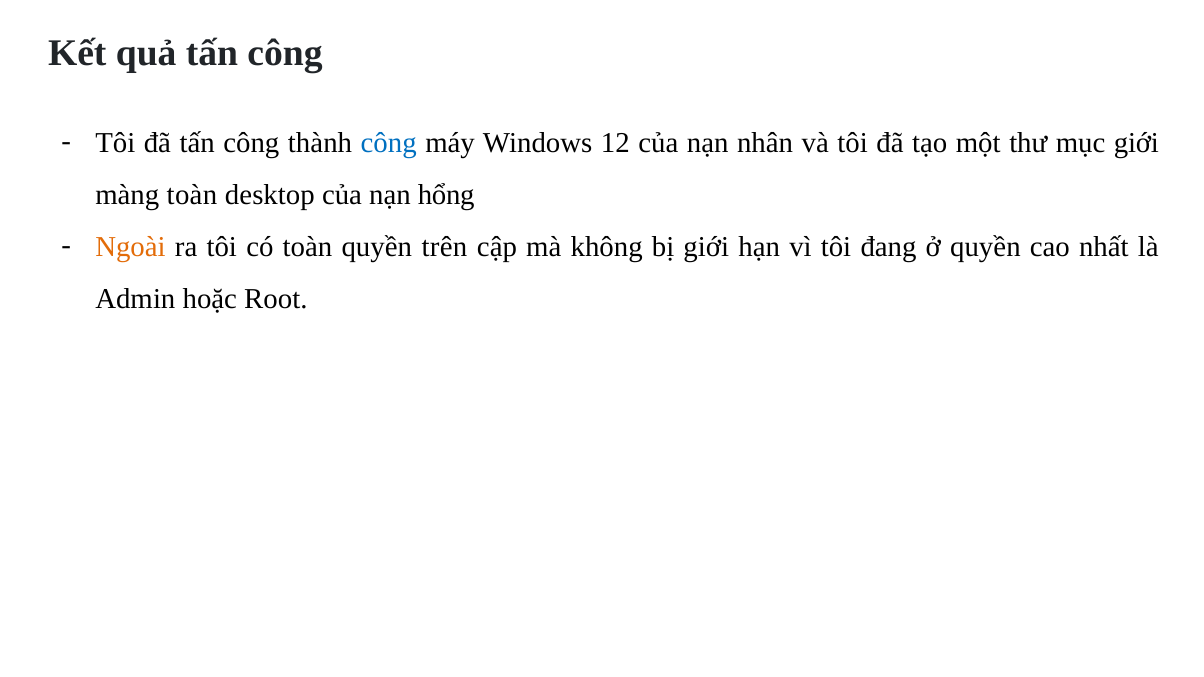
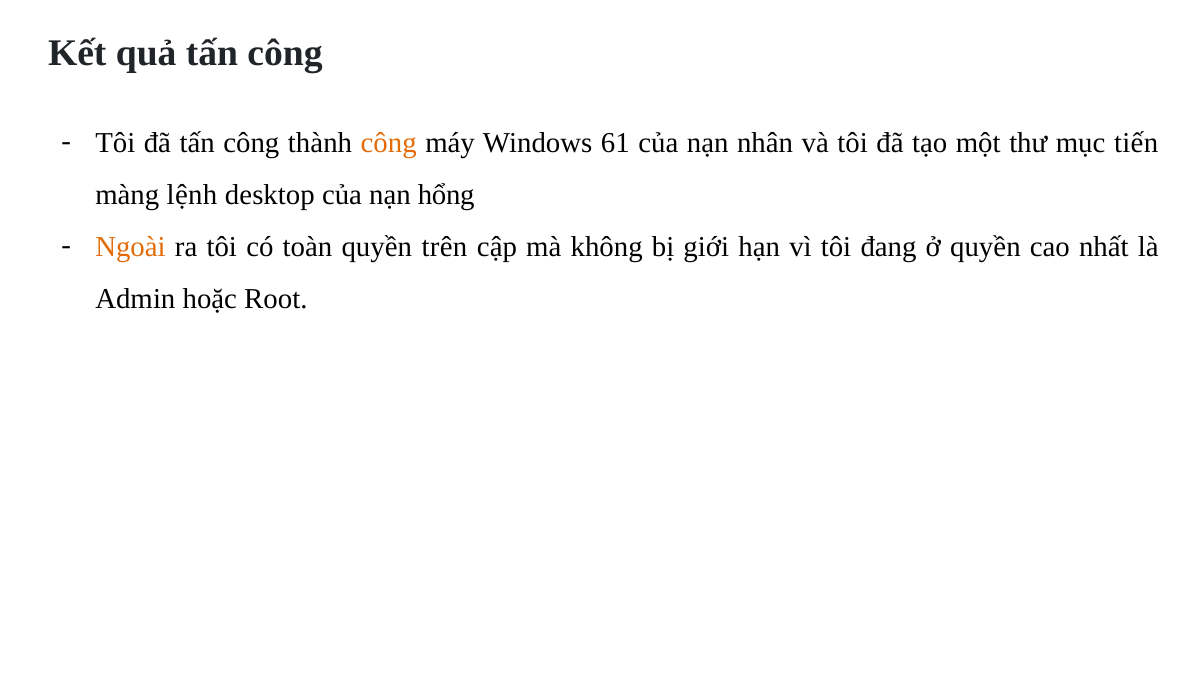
công colour: blue -> orange (389, 143)
12: 12 -> 61 (615, 143)
mục giới: giới -> tiến (1136, 143)
màng toàn: toàn -> lệnh (192, 195)
